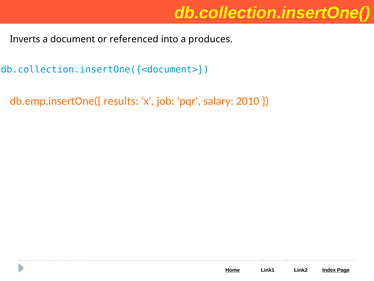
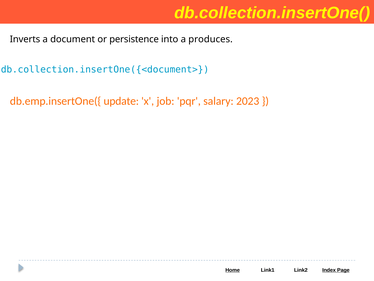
referenced: referenced -> persistence (134, 39)
results: results -> update (121, 101)
2010: 2010 -> 2023 (248, 101)
